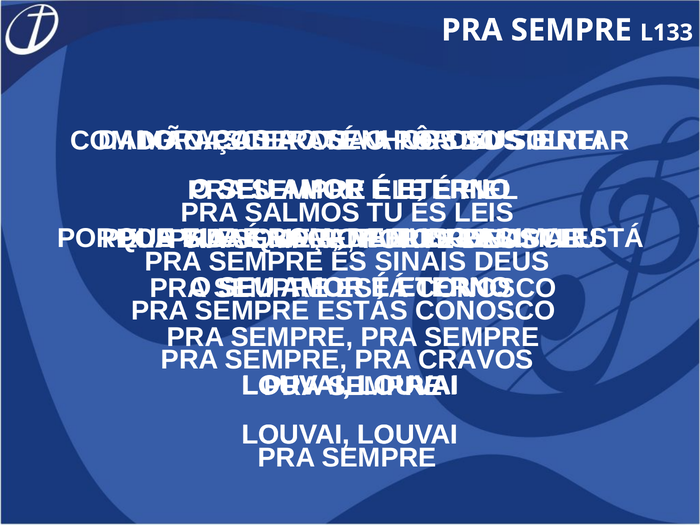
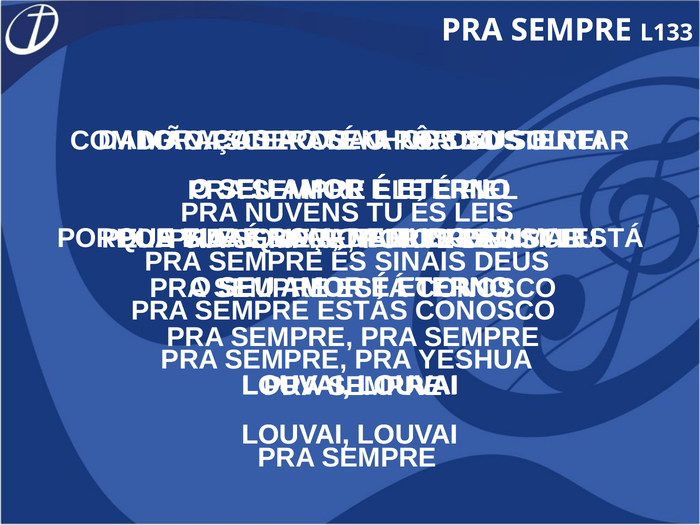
SALMOS: SALMOS -> NUVENS (302, 213)
CRAVOS: CRAVOS -> YESHUA (476, 360)
